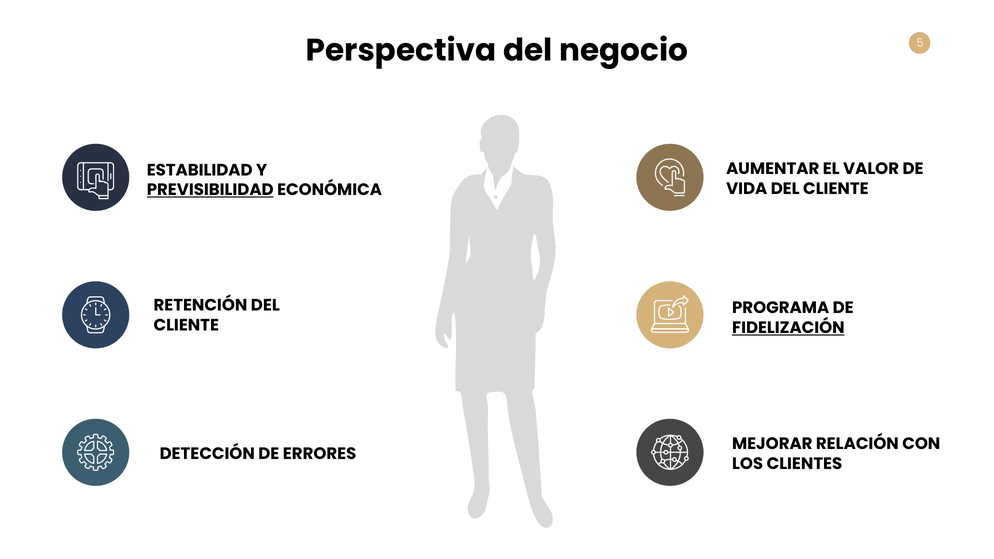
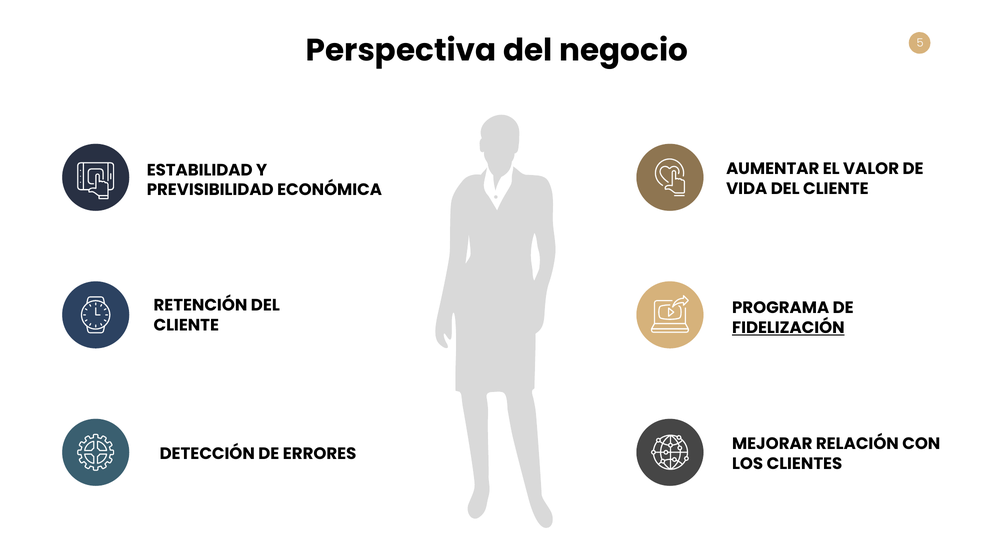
PREVISIBILIDAD underline: present -> none (210, 190)
